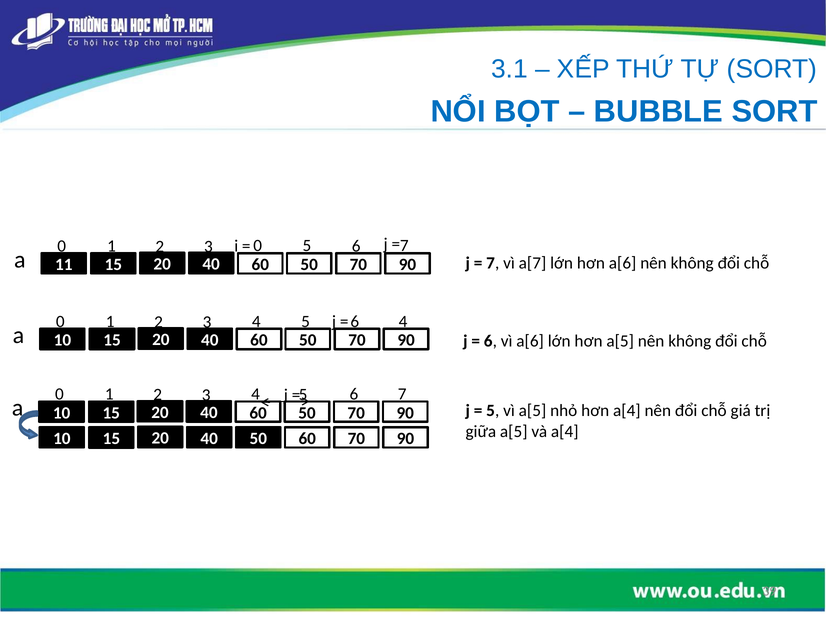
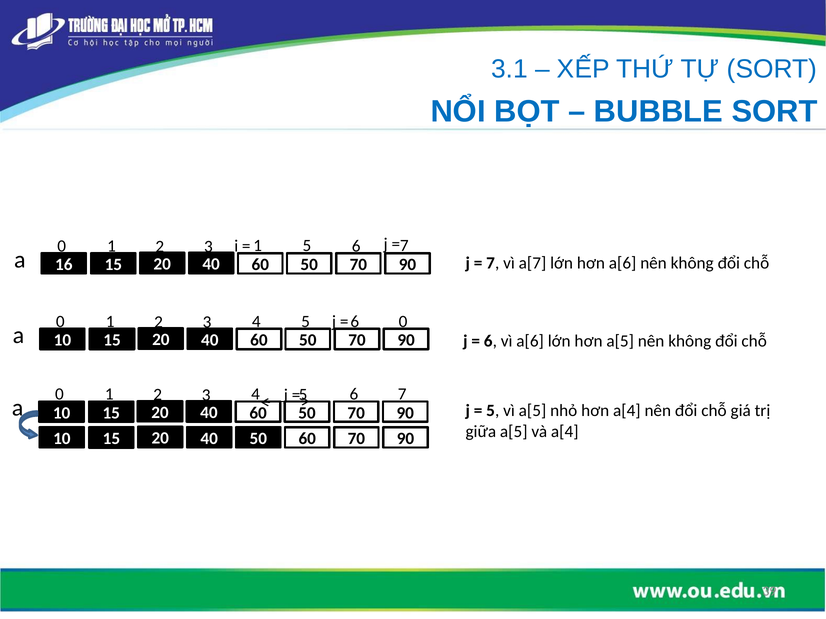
0: 0 -> 1 (258, 246)
11: 11 -> 16 (64, 265)
6 4: 4 -> 0 (403, 322)
